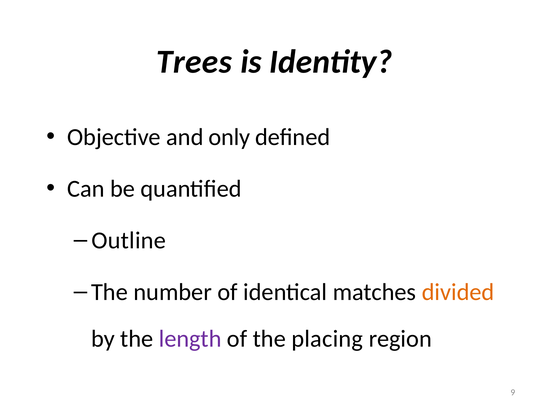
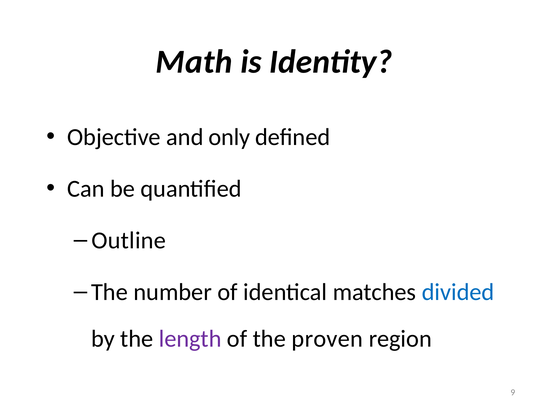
Trees: Trees -> Math (194, 62)
divided colour: orange -> blue (458, 292)
placing: placing -> proven (327, 339)
